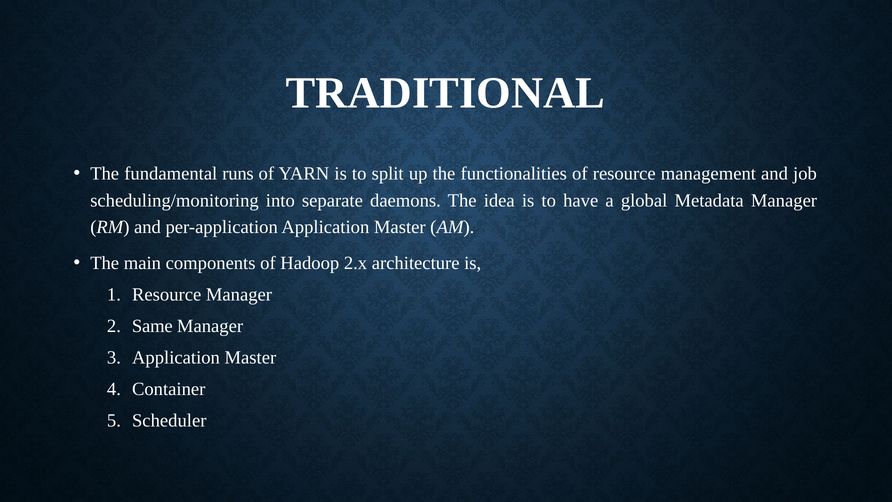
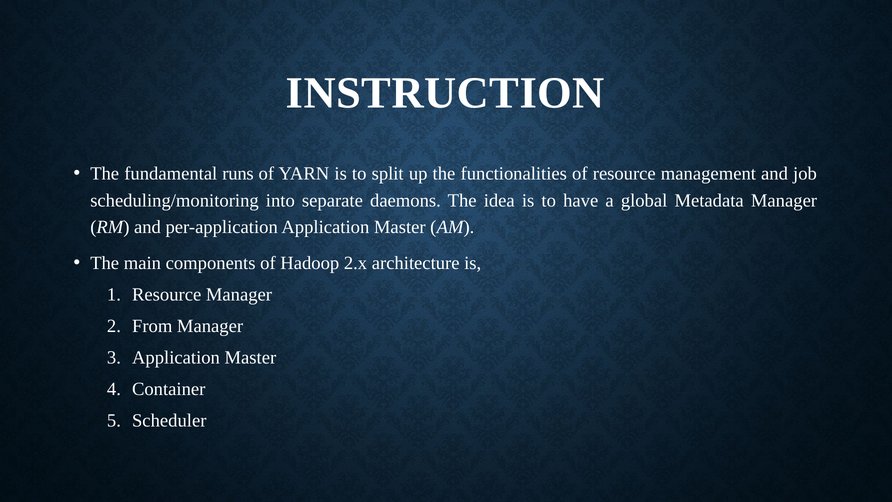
TRADITIONAL: TRADITIONAL -> INSTRUCTION (445, 93)
Same: Same -> From (152, 326)
